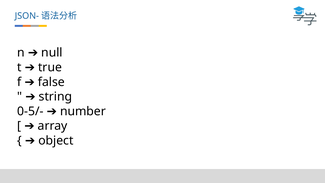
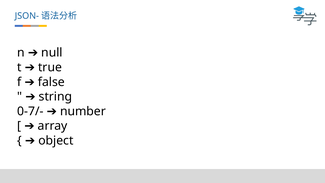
0-5/-: 0-5/- -> 0-7/- (30, 111)
